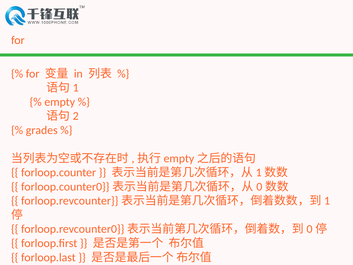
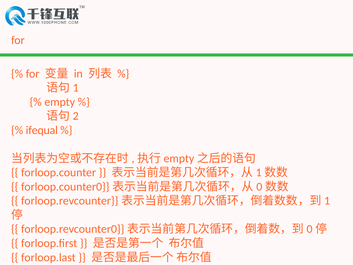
grades: grades -> ifequal (42, 130)
